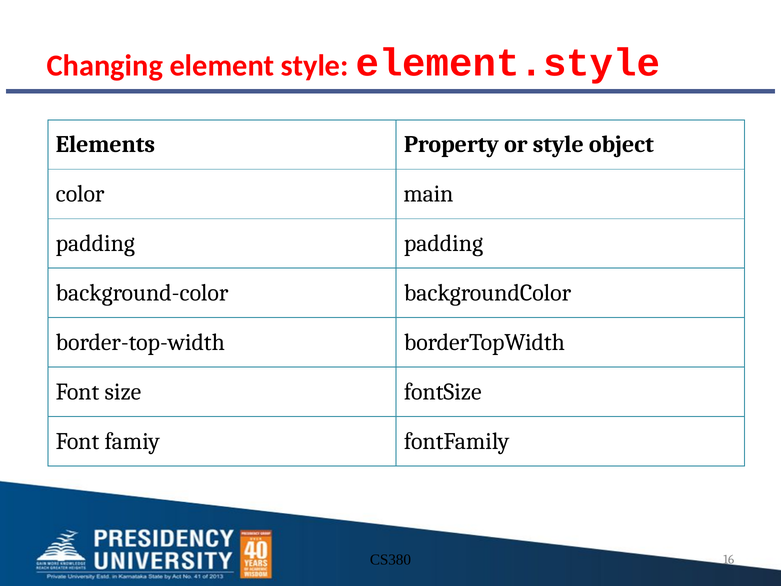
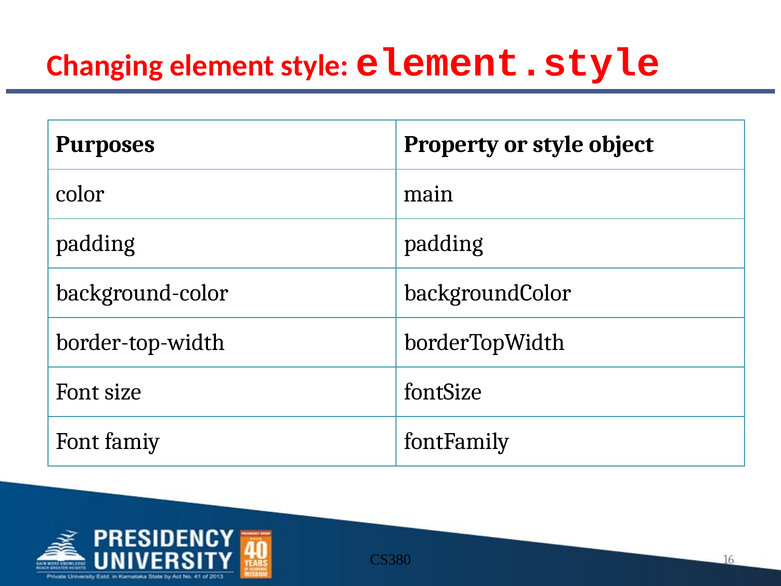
Elements: Elements -> Purposes (105, 144)
